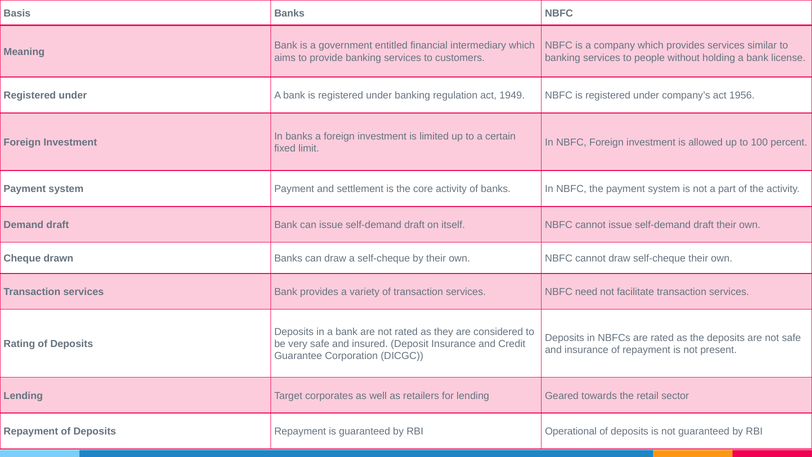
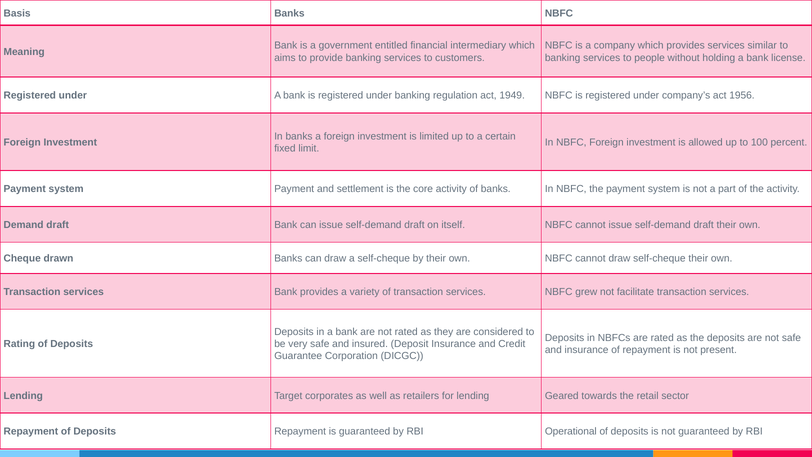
need: need -> grew (586, 292)
